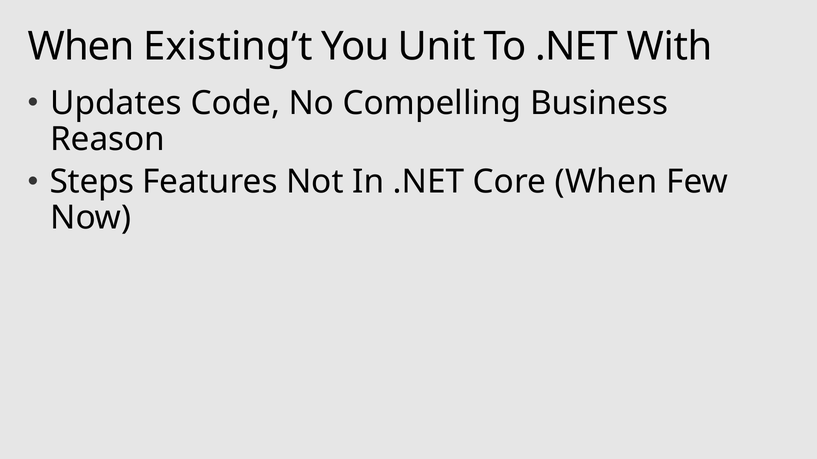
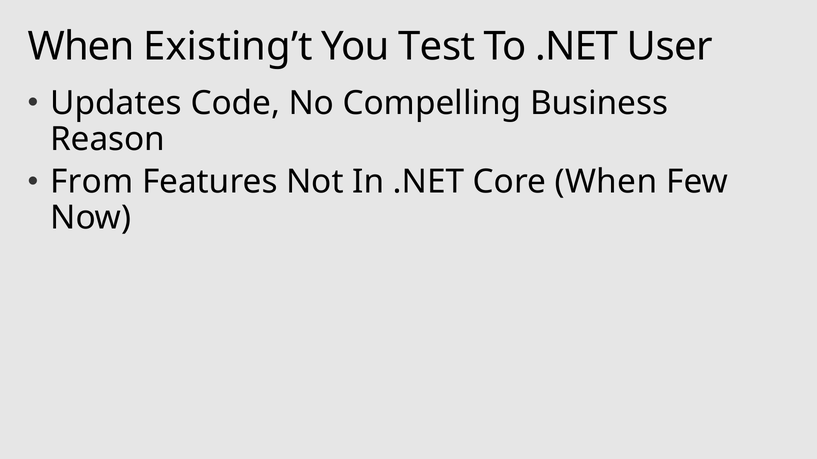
Unit: Unit -> Test (437, 47)
With: With -> User (670, 47)
Steps: Steps -> From (92, 182)
